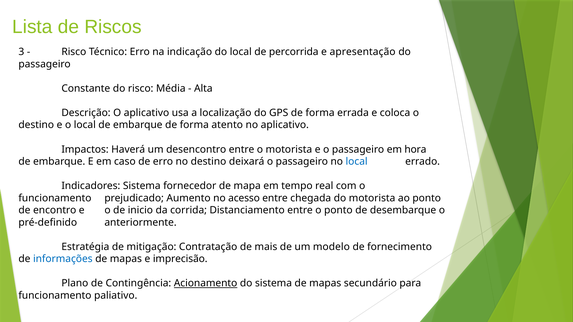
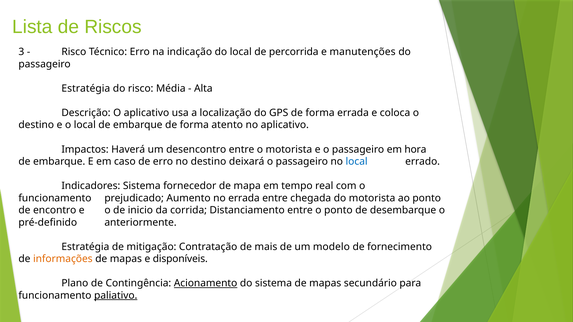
apresentação: apresentação -> manutenções (363, 52)
Constante: Constante -> Estratégia (86, 89)
no acesso: acesso -> errada (244, 198)
informações colour: blue -> orange (63, 259)
imprecisão: imprecisão -> disponíveis (180, 259)
paliativo underline: none -> present (116, 296)
